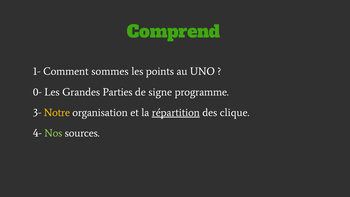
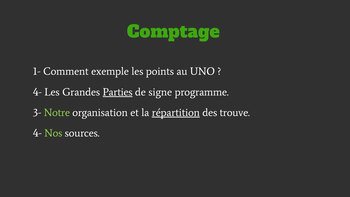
Comprend: Comprend -> Comptage (173, 32)
sommes: sommes -> exemple (110, 71)
0-: 0- -> 4- (37, 92)
Parties underline: none -> present (118, 92)
Notre colour: yellow -> light green (57, 113)
clique: clique -> trouve (235, 113)
